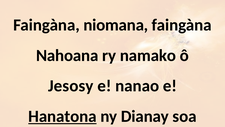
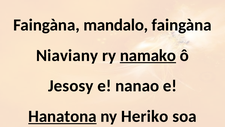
niomana: niomana -> mandalo (116, 25)
Nahoana: Nahoana -> Niaviany (67, 55)
namako underline: none -> present (148, 55)
Dianay: Dianay -> Heriko (145, 116)
